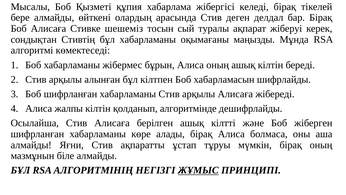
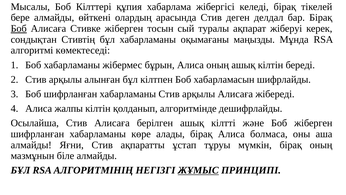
Қызметі: Қызметі -> Кілттері (94, 7)
Боб underline: none -> present (19, 28)
Стивке шешеміз: шешеміз -> жіберген (124, 28)
